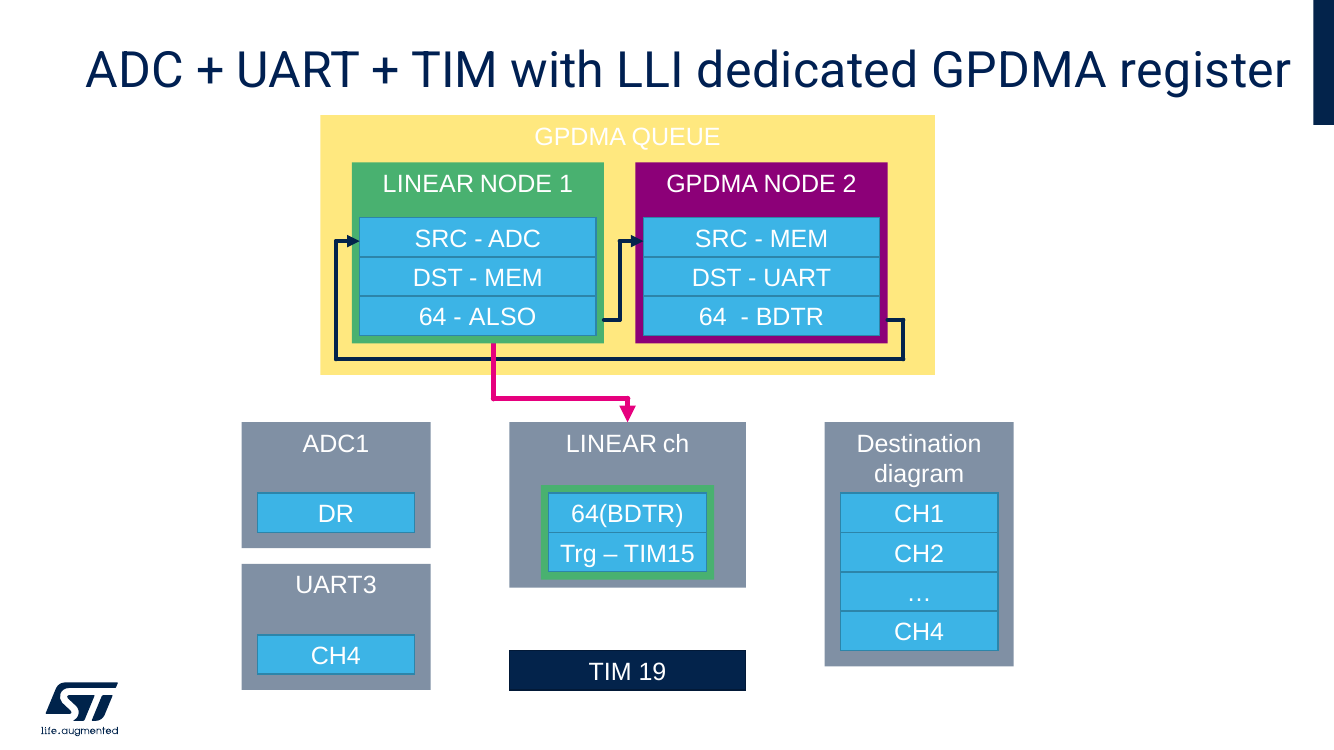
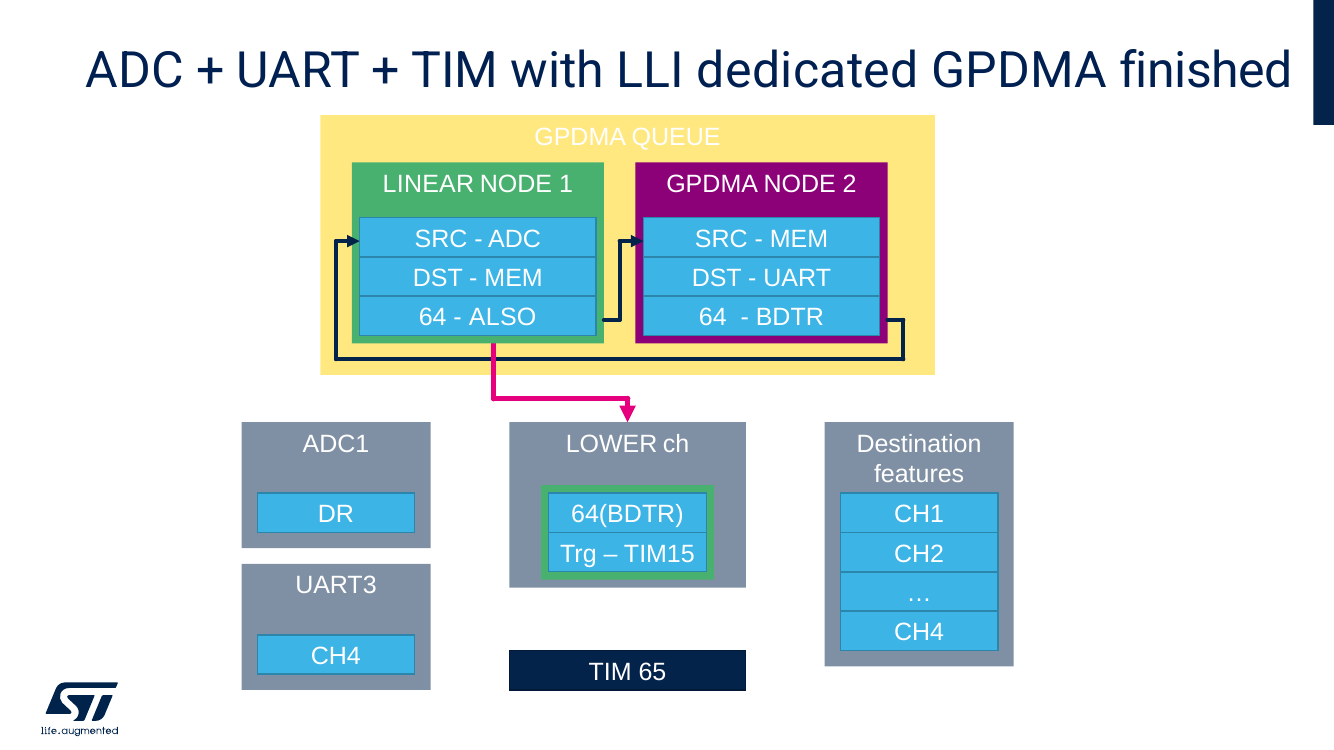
register: register -> finished (1206, 71)
LINEAR: LINEAR -> LOWER (612, 444)
diagram: diagram -> features (919, 474)
19: 19 -> 65 (652, 672)
